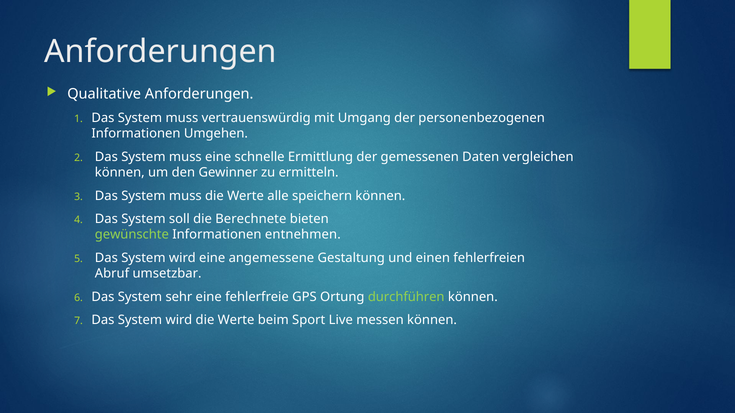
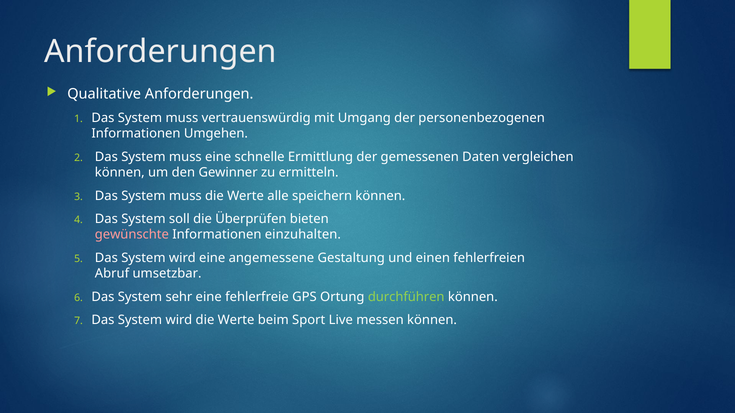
Berechnete: Berechnete -> Überprüfen (251, 219)
gewünschte colour: light green -> pink (132, 235)
entnehmen: entnehmen -> einzuhalten (303, 235)
